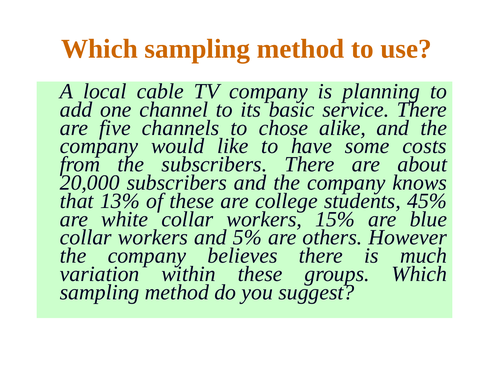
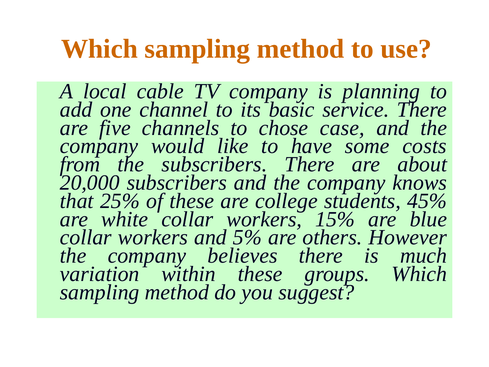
alike: alike -> case (342, 128)
13%: 13% -> 25% (120, 201)
